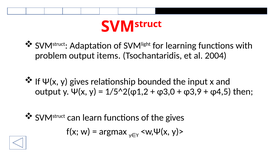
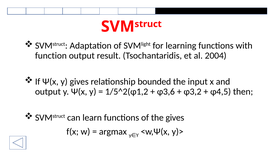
problem: problem -> function (51, 56)
items: items -> result (109, 56)
φ3,0: φ3,0 -> φ3,6 (166, 92)
φ3,9: φ3,9 -> φ3,2 (193, 92)
